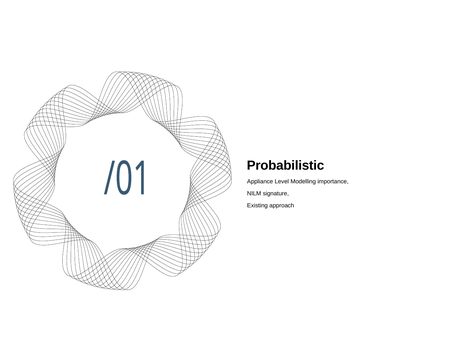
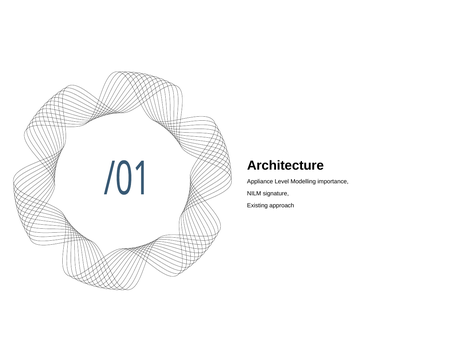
Probabilistic: Probabilistic -> Architecture (285, 166)
